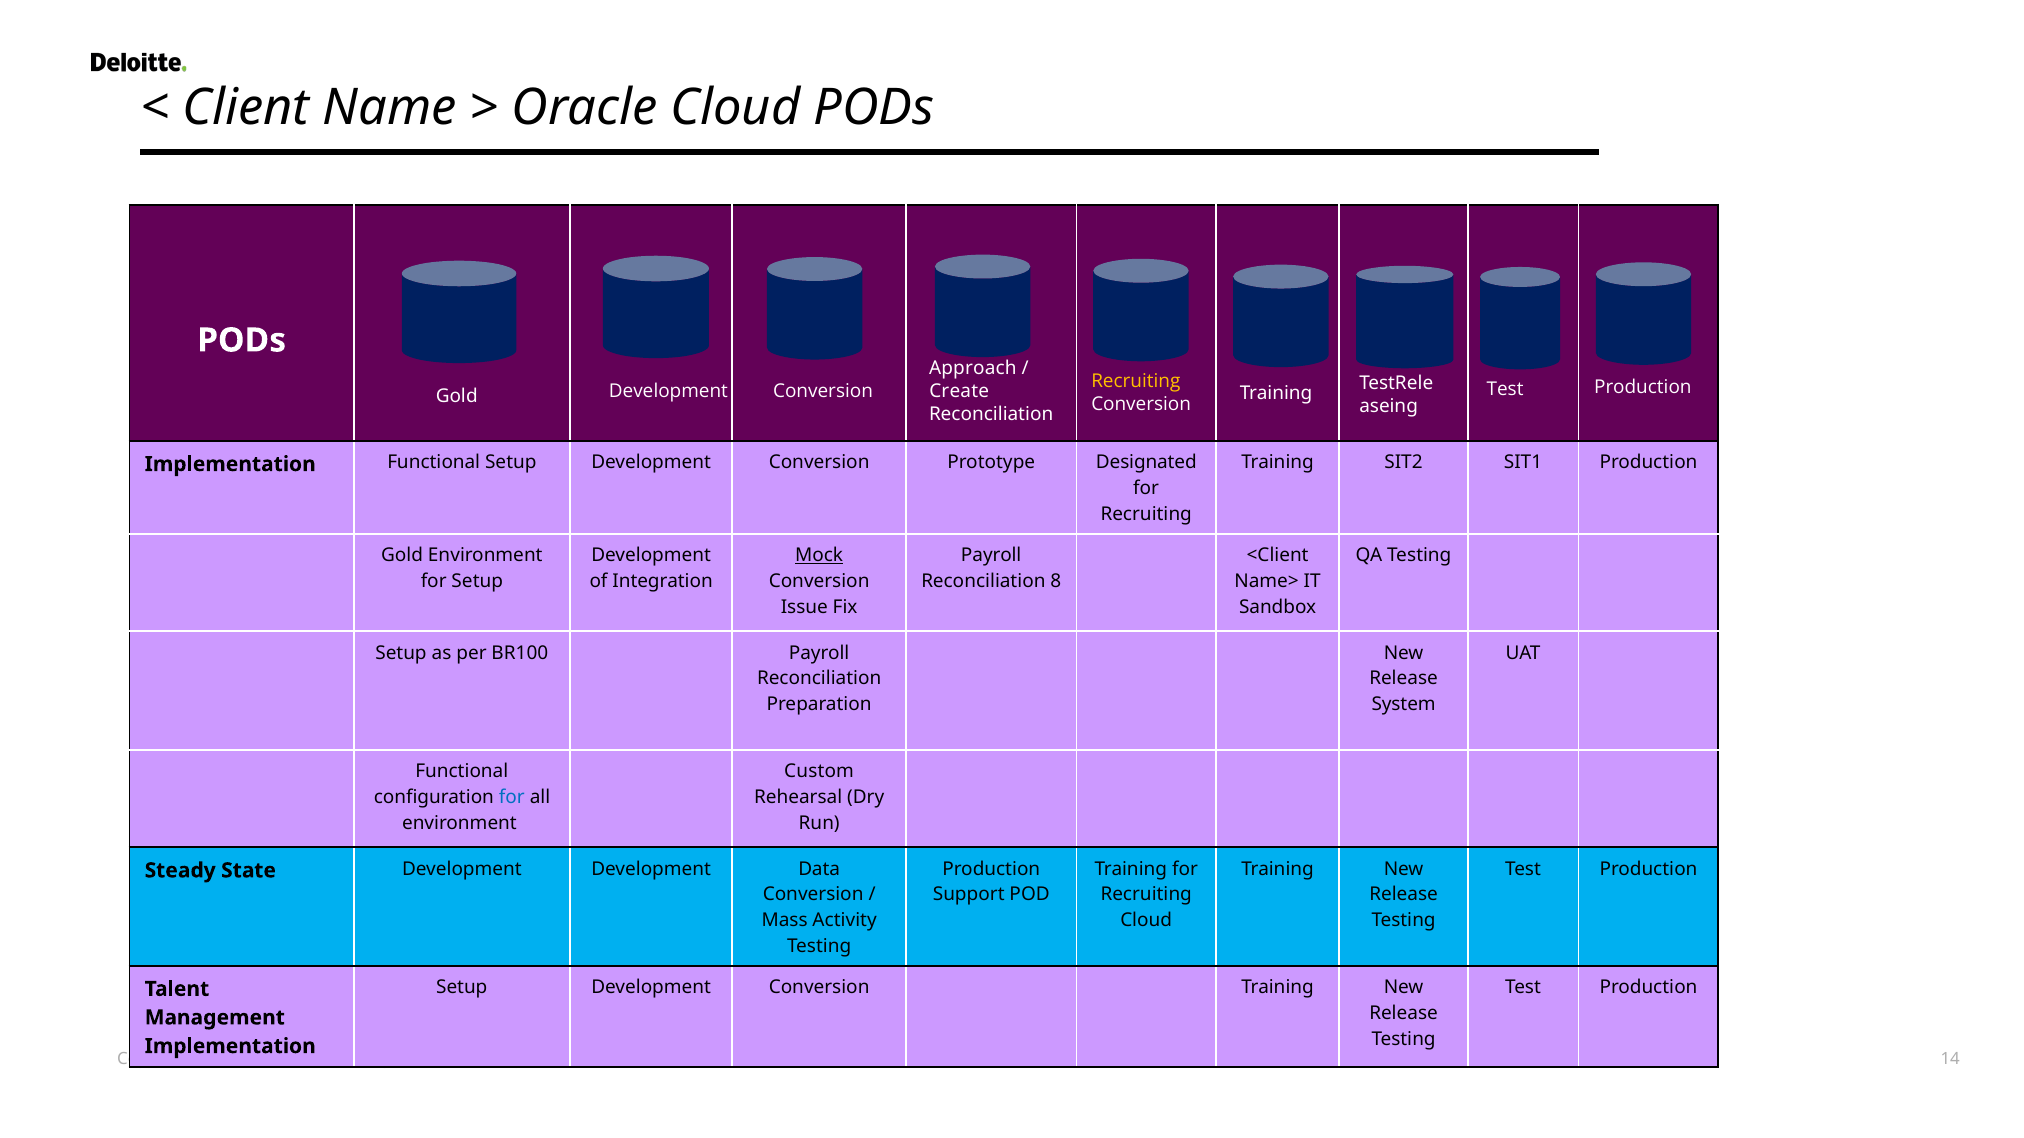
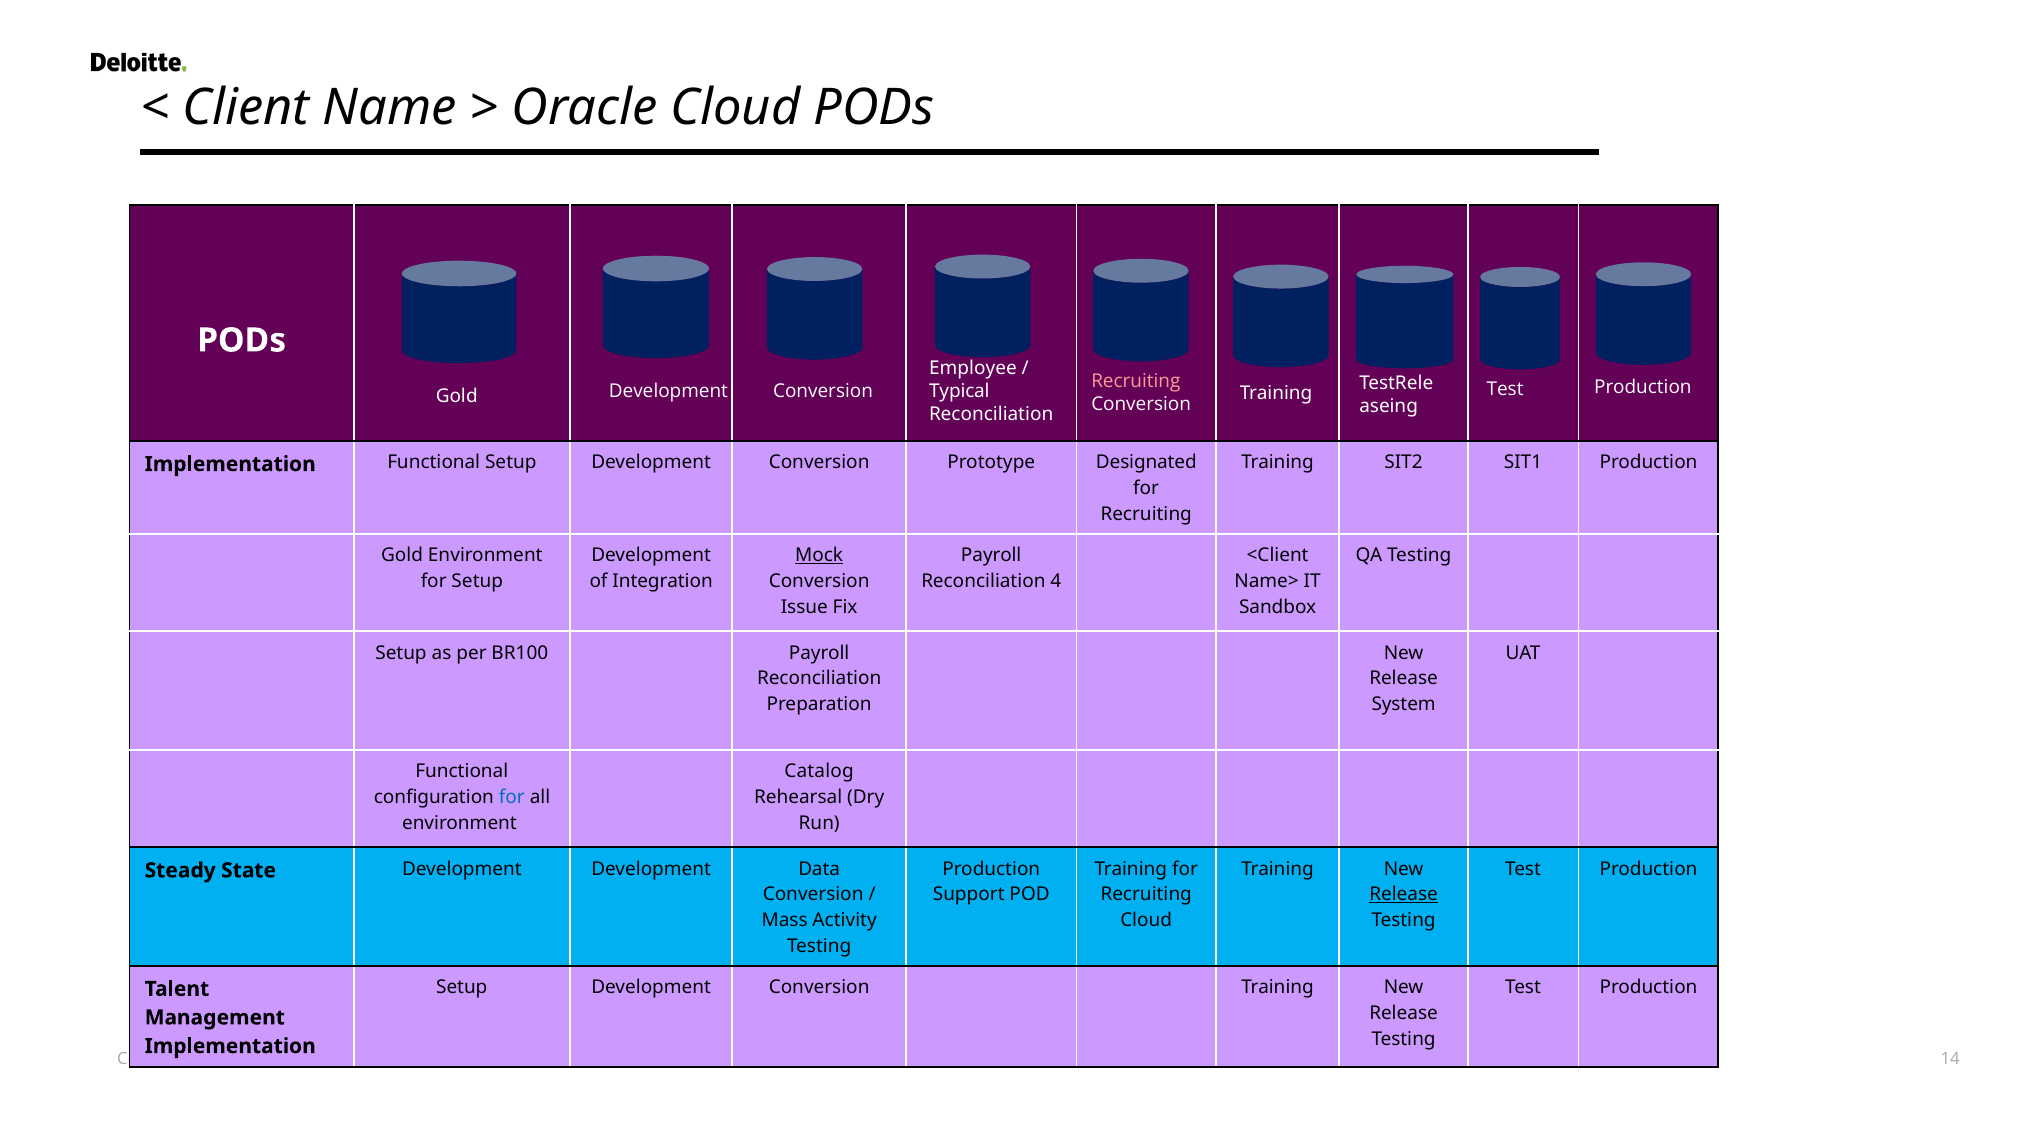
Approach: Approach -> Employee (973, 368)
Recruiting colour: yellow -> pink (1136, 382)
Create: Create -> Typical (959, 391)
8: 8 -> 4 (1056, 581)
Custom: Custom -> Catalog (819, 772)
Release underline: none -> present (1404, 895)
